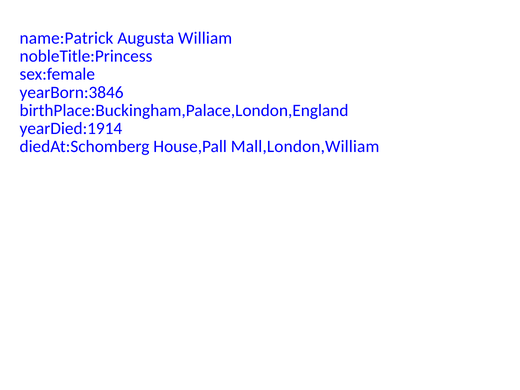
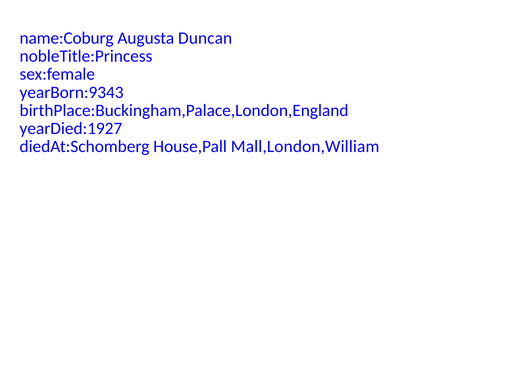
name:Patrick: name:Patrick -> name:Coburg (67, 38)
William: William -> Duncan (205, 38)
yearBorn:3846: yearBorn:3846 -> yearBorn:9343 (72, 92)
yearDied:1914: yearDied:1914 -> yearDied:1927 (71, 128)
